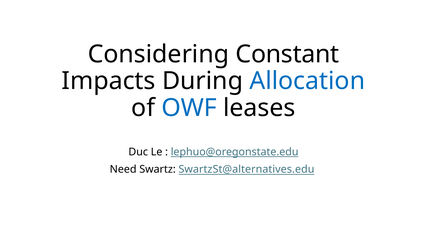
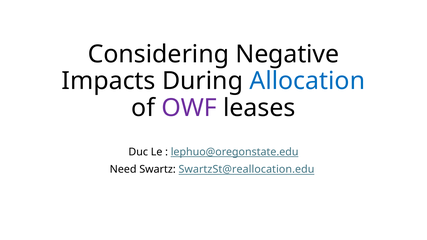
Constant: Constant -> Negative (287, 54)
OWF colour: blue -> purple (189, 108)
SwartzSt@alternatives.edu: SwartzSt@alternatives.edu -> SwartzSt@reallocation.edu (246, 170)
